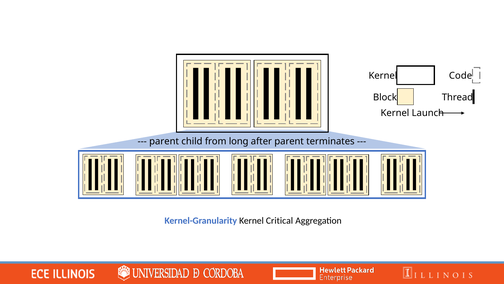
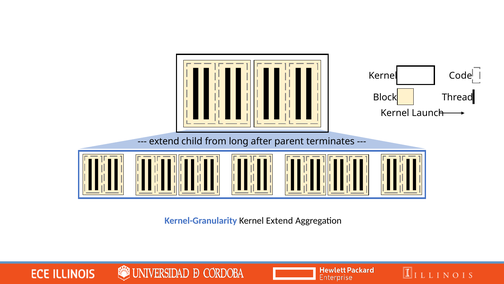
parent: parent -> extend (164, 141)
Kernel Critical: Critical -> Extend (280, 220)
